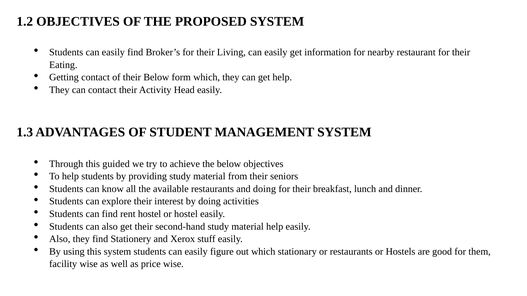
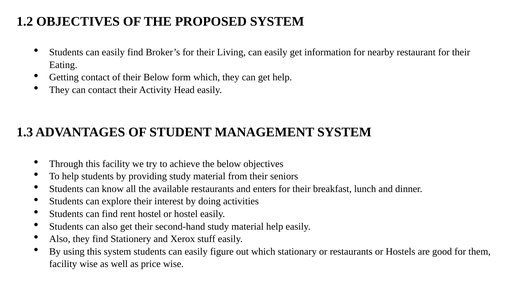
this guided: guided -> facility (116, 164)
and doing: doing -> enters (265, 189)
